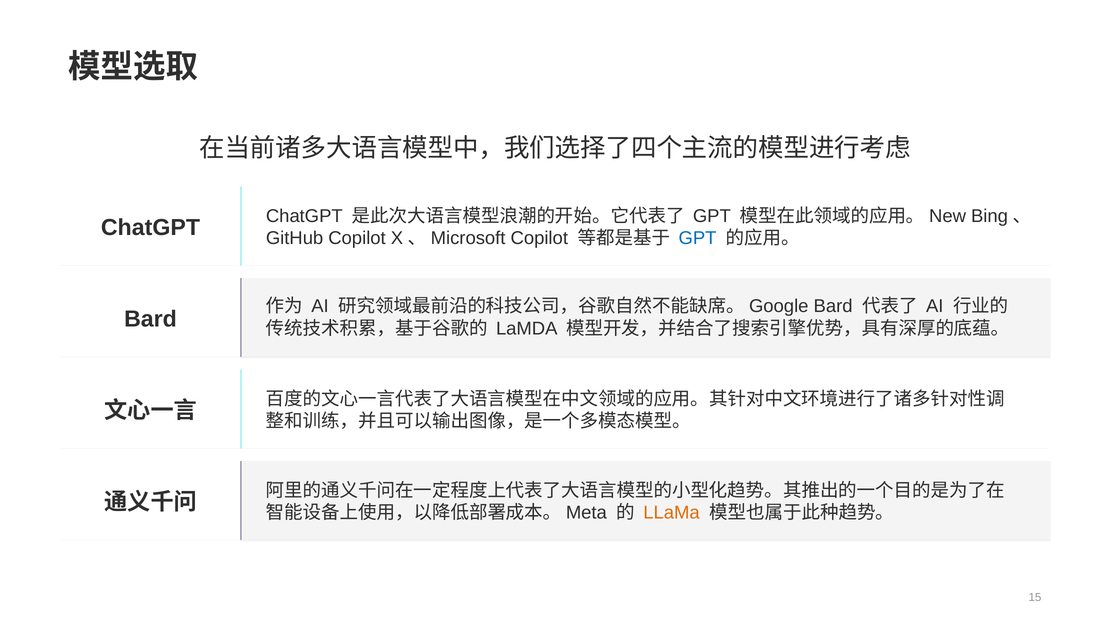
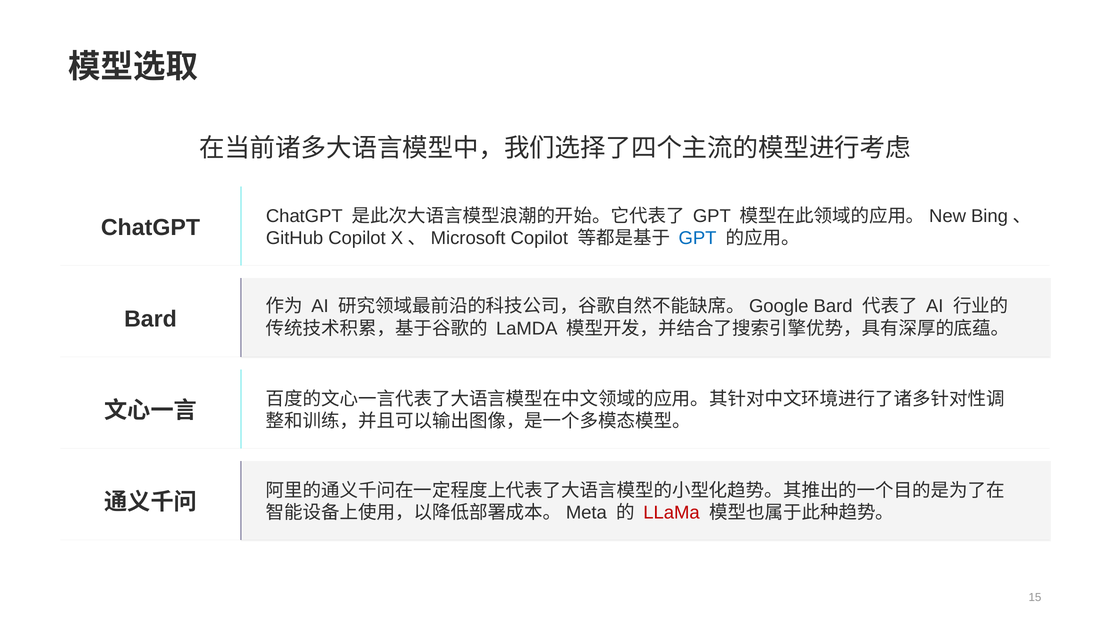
LLaMa colour: orange -> red (672, 513)
